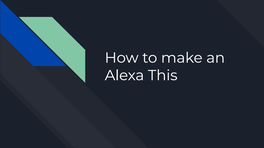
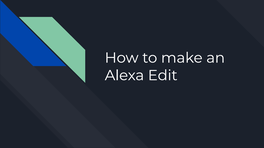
This: This -> Edit (163, 76)
